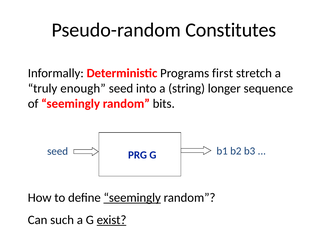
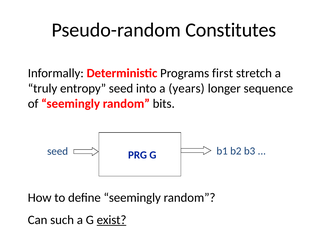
enough: enough -> entropy (83, 88)
string: string -> years (187, 88)
seemingly underline: present -> none (132, 198)
